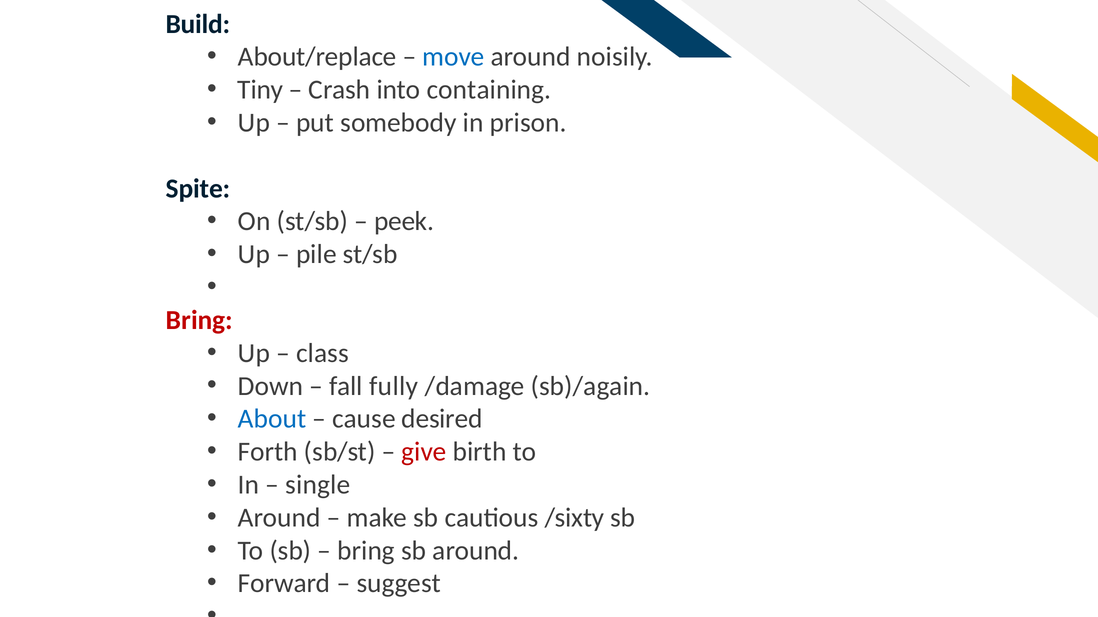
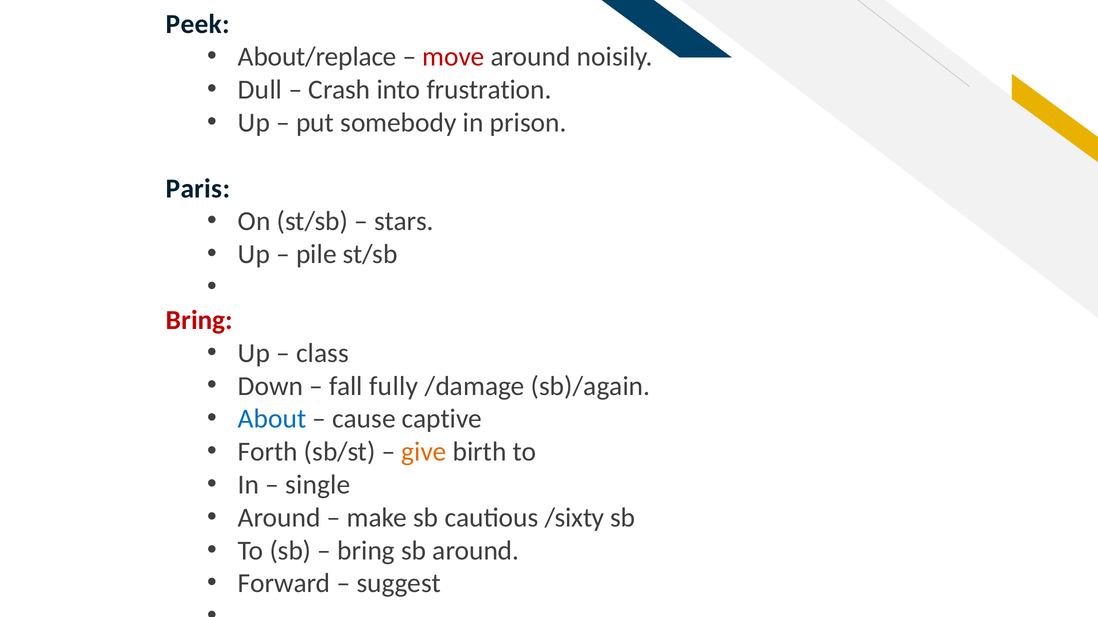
Build: Build -> Peek (198, 24)
move colour: blue -> red (453, 57)
Tiny: Tiny -> Dull (260, 90)
containing: containing -> frustration (489, 90)
Spite: Spite -> Paris (198, 189)
peek: peek -> stars (404, 222)
desired: desired -> captive (442, 419)
give colour: red -> orange (424, 452)
